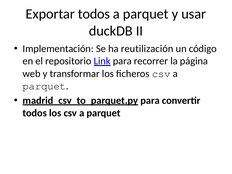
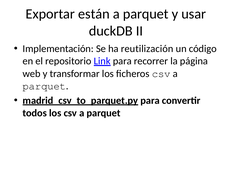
Exportar todos: todos -> están (94, 14)
